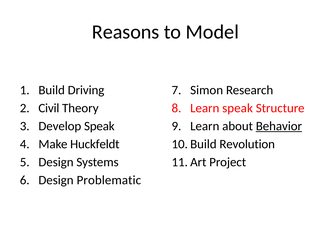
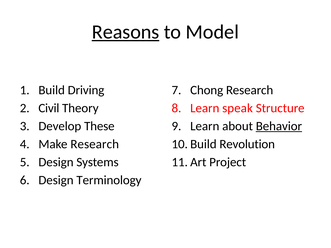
Reasons underline: none -> present (126, 32)
Simon: Simon -> Chong (207, 90)
Develop Speak: Speak -> These (99, 126)
Make Huckfeldt: Huckfeldt -> Research (95, 144)
Problematic: Problematic -> Terminology (109, 180)
